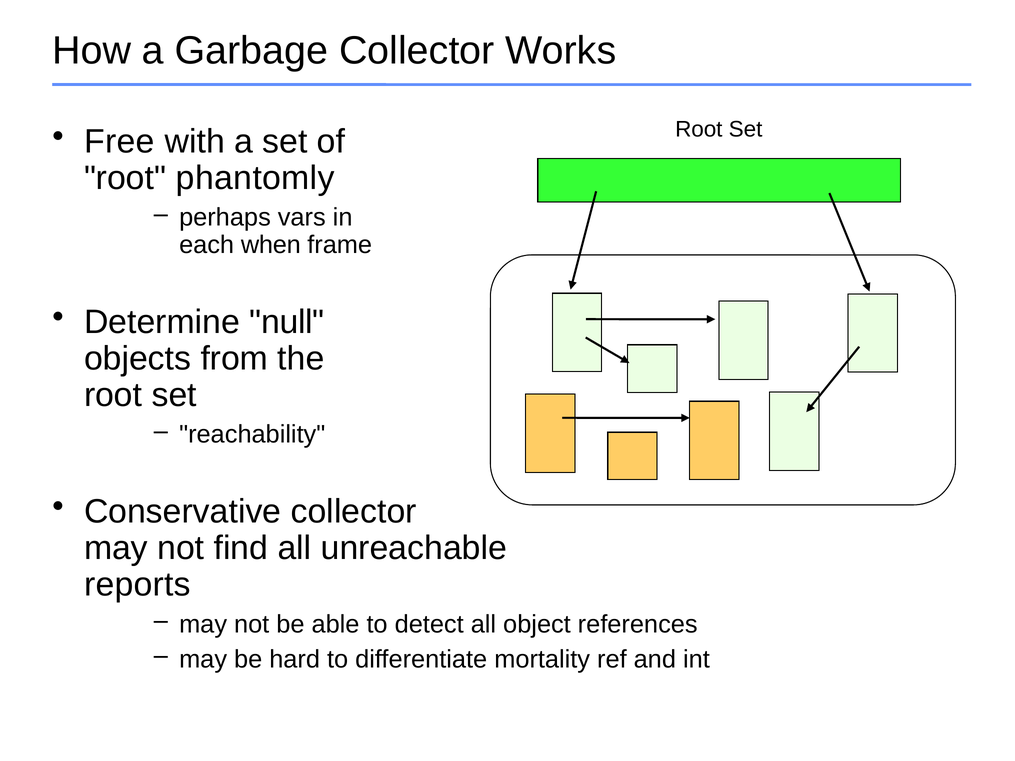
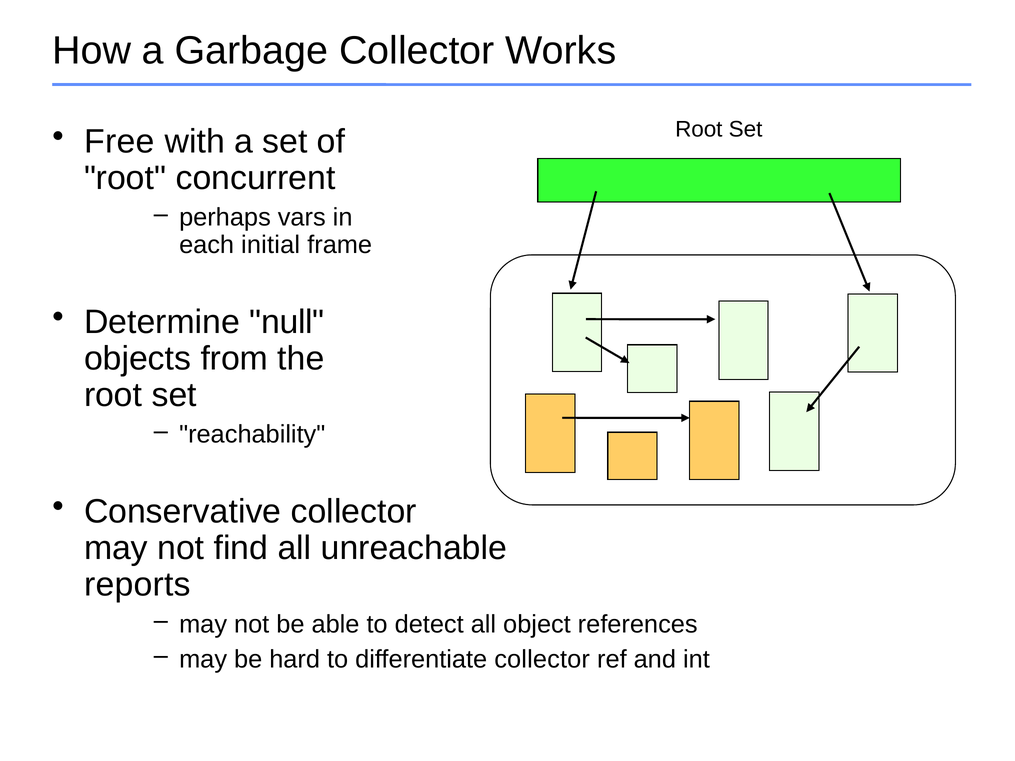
phantomly: phantomly -> concurrent (256, 178)
when: when -> initial (271, 245)
differentiate mortality: mortality -> collector (542, 660)
